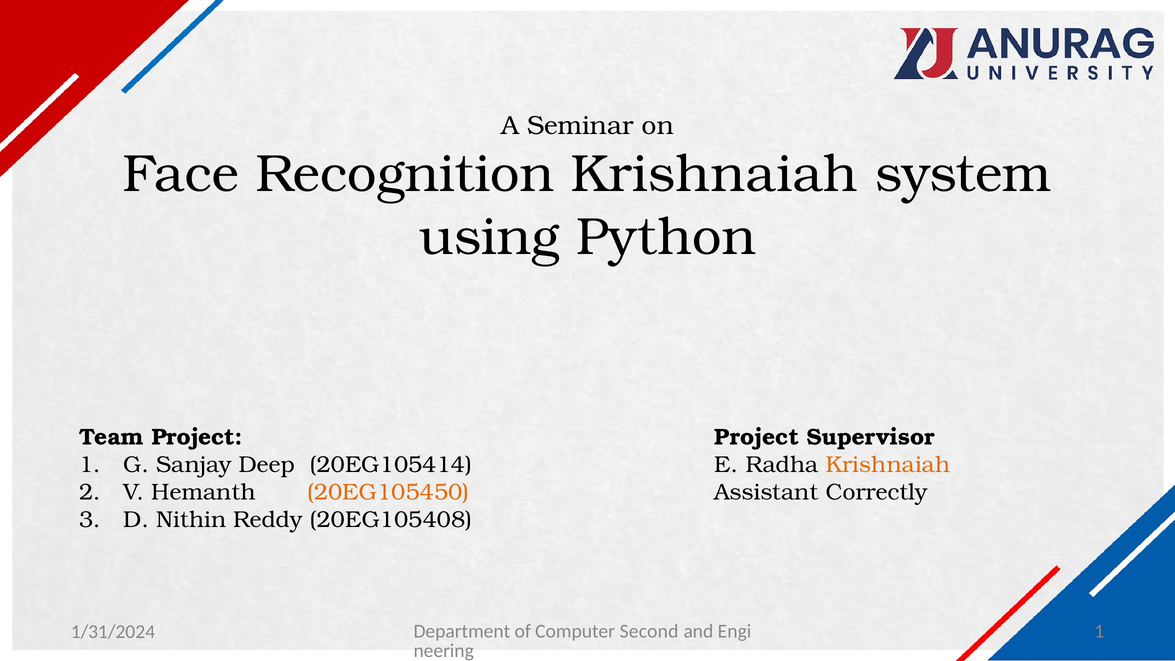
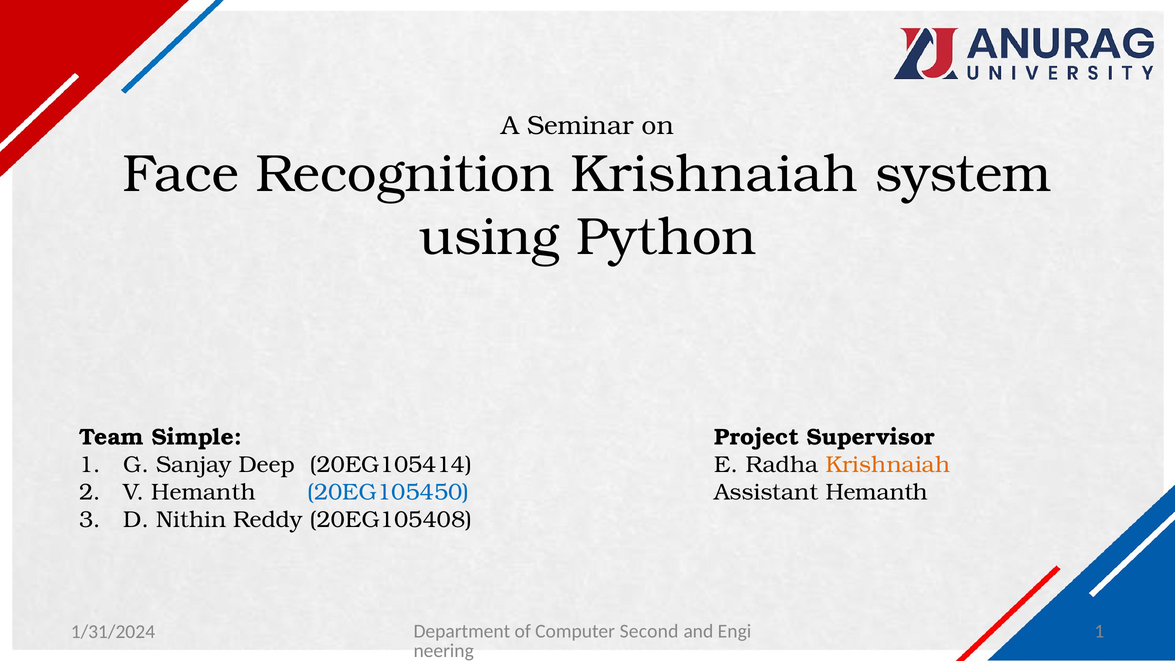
Team Project: Project -> Simple (197, 437)
20EG105450 colour: orange -> blue (388, 492)
Assistant Correctly: Correctly -> Hemanth (877, 492)
